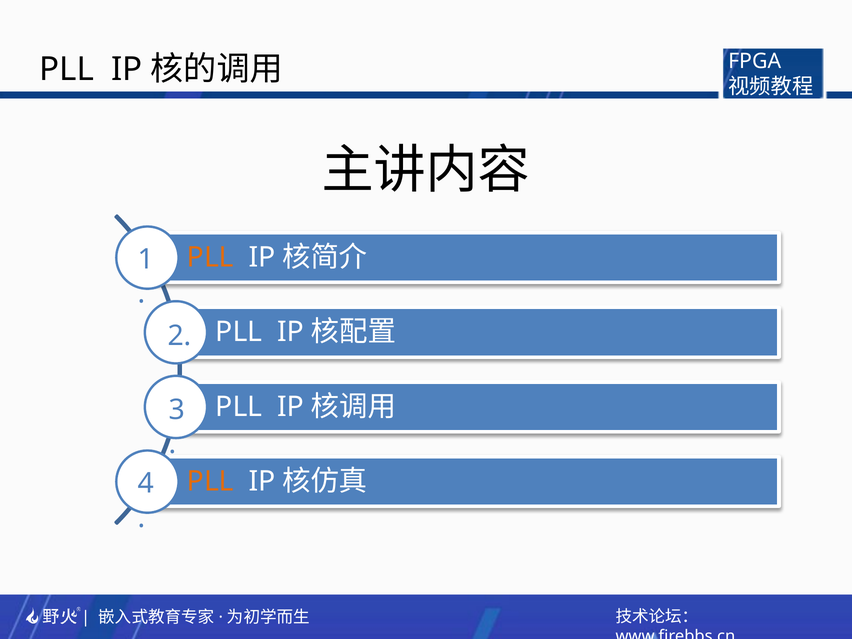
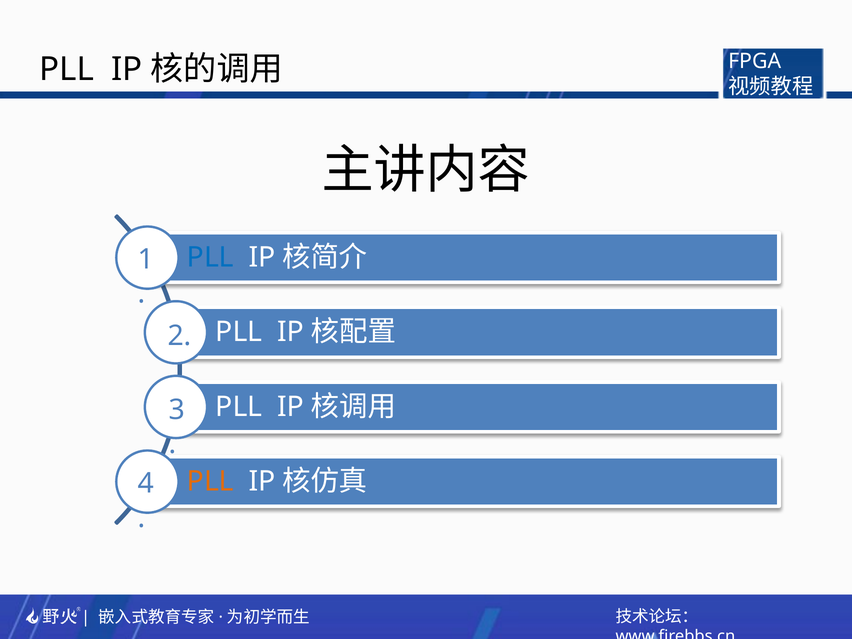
PLL colour: orange -> blue (210, 257)
